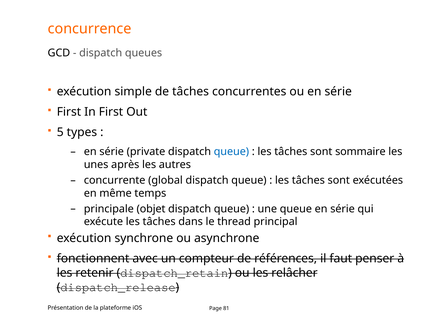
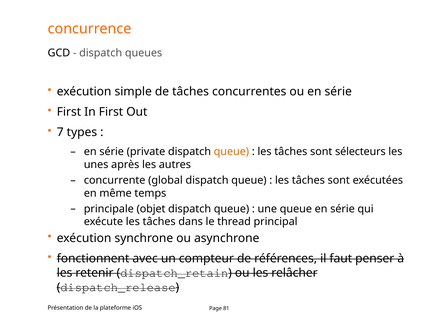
5: 5 -> 7 (60, 132)
queue colour: blue -> orange (231, 152)
sommaire: sommaire -> sélecteurs (360, 152)
